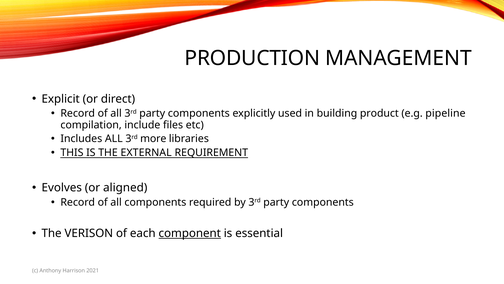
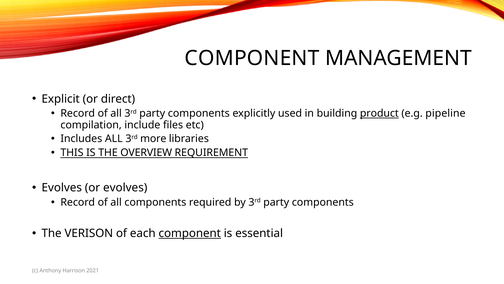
PRODUCTION: PRODUCTION -> COMPONENT (252, 58)
product underline: none -> present (379, 113)
EXTERNAL: EXTERNAL -> OVERVIEW (146, 153)
or aligned: aligned -> evolves (125, 187)
